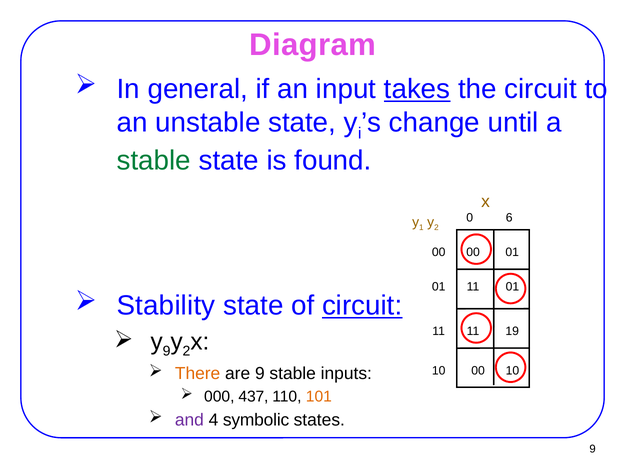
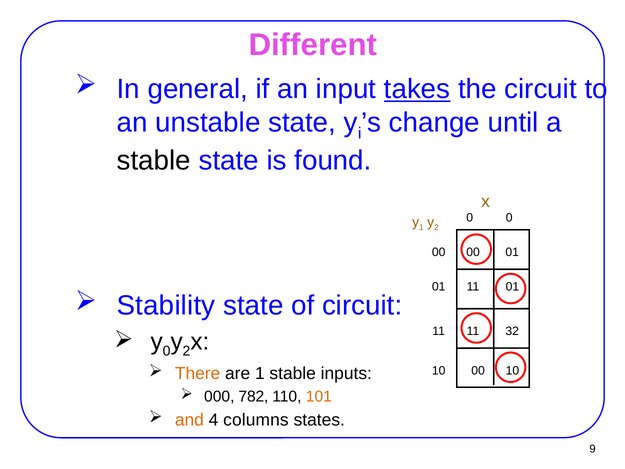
Diagram: Diagram -> Different (313, 45)
stable colour: green -> black (154, 160)
0 6: 6 -> 0 (509, 218)
circuit underline: present -> none (362, 306)
19: 19 -> 32 (512, 331)
9: 9 -> 0 (167, 351)
are 9: 9 -> 1 (260, 374)
437: 437 -> 782 (253, 396)
and colour: purple -> orange (189, 420)
symbolic: symbolic -> columns (256, 420)
